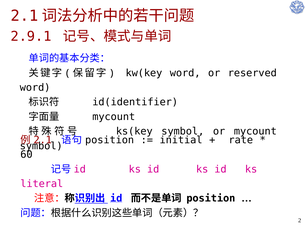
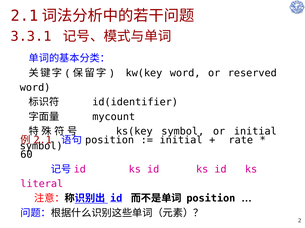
2.9.1: 2.9.1 -> 3.3.1 (31, 36)
or mycount: mycount -> initial (255, 132)
